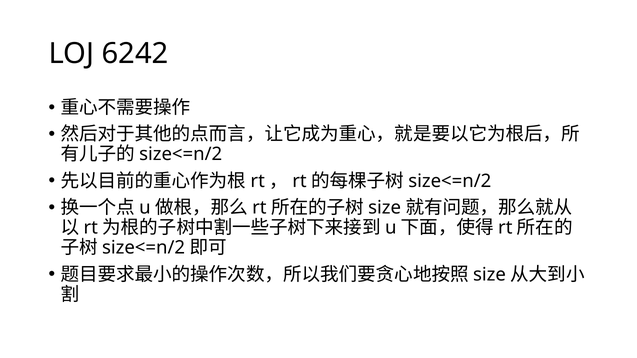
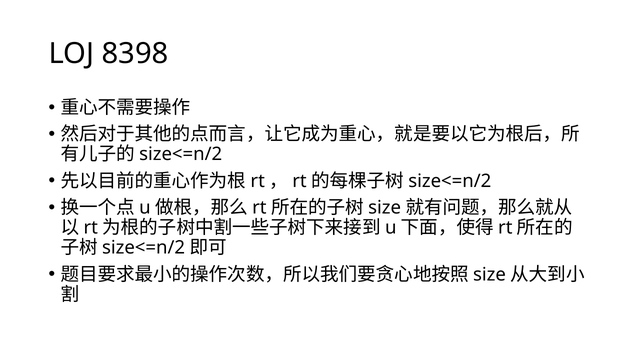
6242: 6242 -> 8398 (135, 54)
